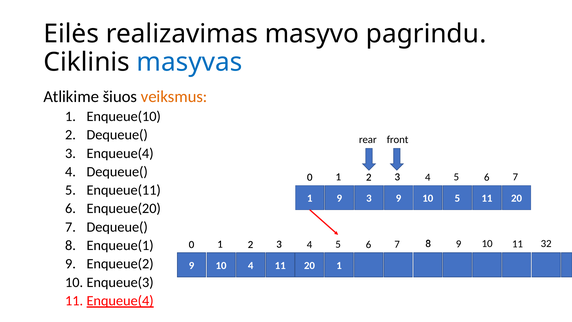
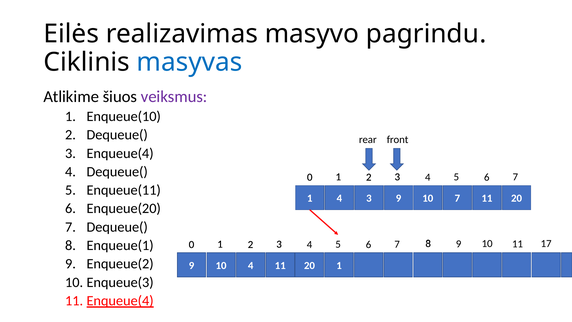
veiksmus colour: orange -> purple (174, 97)
9: 9 -> 4 (339, 198)
10 5: 5 -> 7 (457, 198)
32: 32 -> 17 (546, 243)
